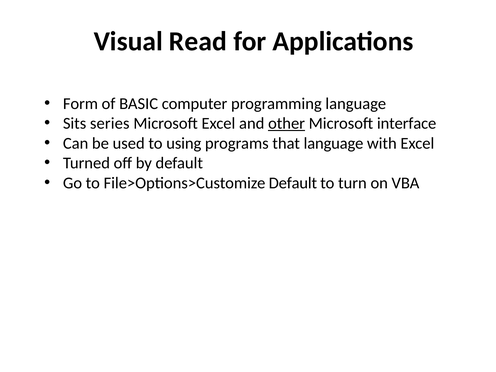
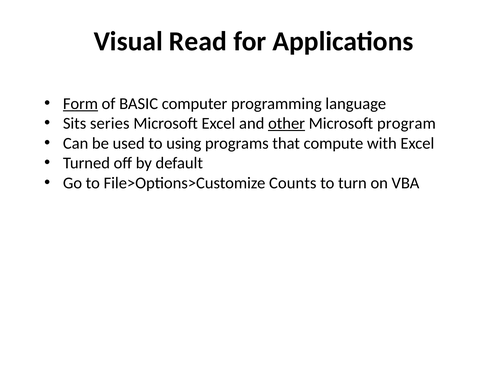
Form underline: none -> present (80, 104)
interface: interface -> program (406, 123)
that language: language -> compute (333, 143)
File>Options>Customize Default: Default -> Counts (293, 183)
